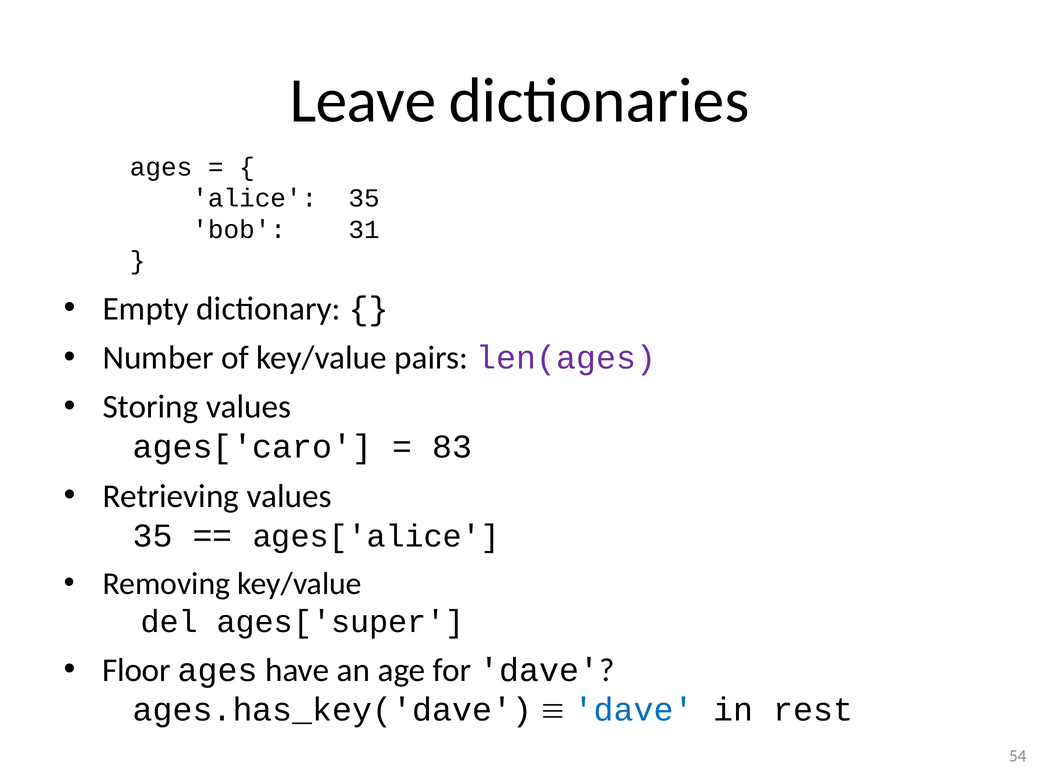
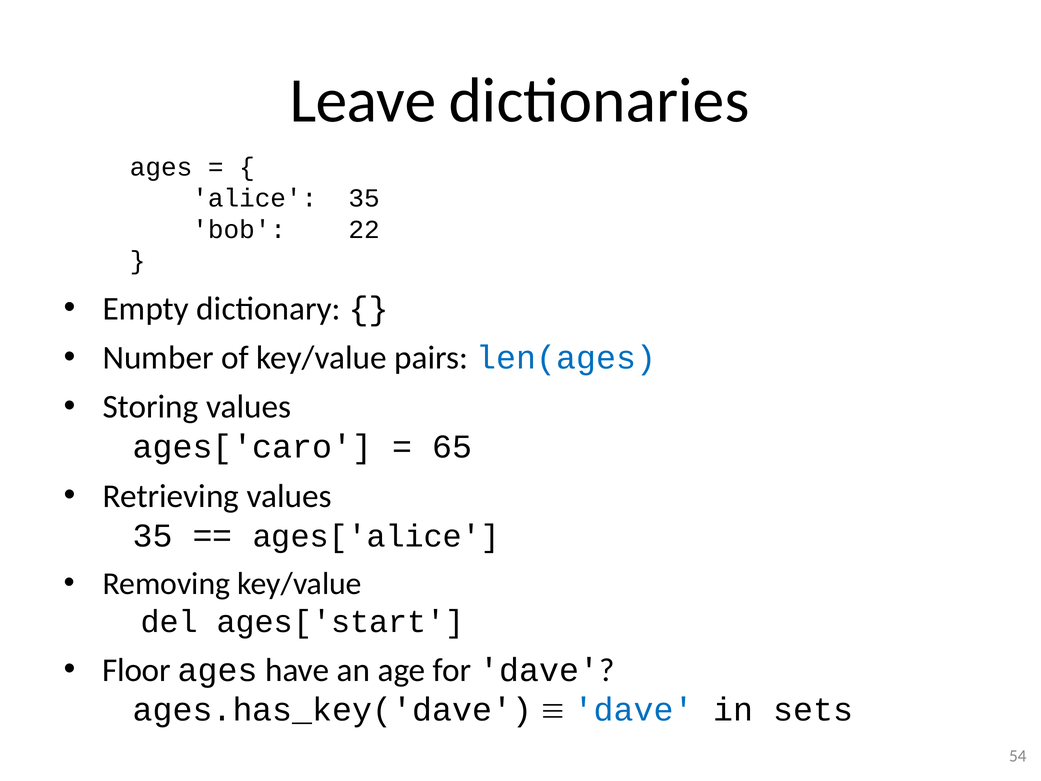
31: 31 -> 22 (364, 229)
len(ages colour: purple -> blue (566, 358)
83: 83 -> 65 (452, 447)
ages['super: ages['super -> ages['start (341, 622)
rest: rest -> sets (813, 710)
